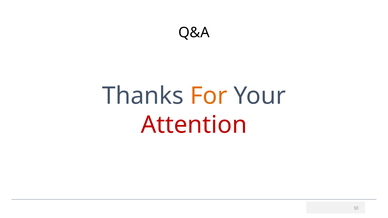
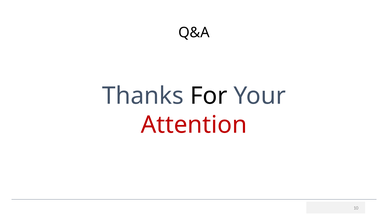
For colour: orange -> black (209, 96)
